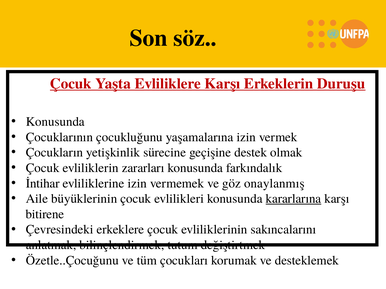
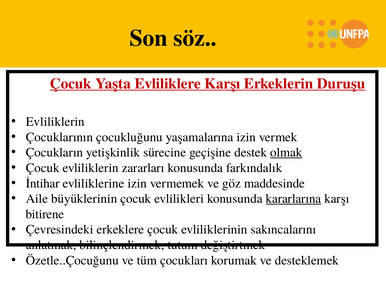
Konusunda: Konusunda -> Evliliklerin (55, 122)
olmak underline: none -> present (286, 153)
onaylanmış: onaylanmış -> maddesinde (274, 184)
